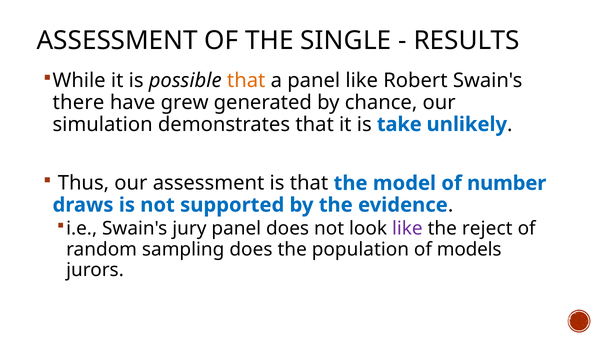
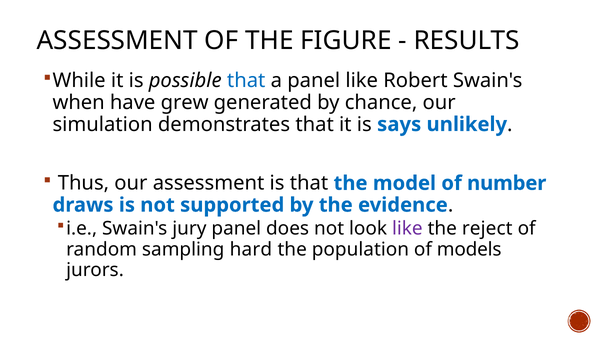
SINGLE: SINGLE -> FIGURE (346, 41)
that colour: orange -> blue (246, 81)
there: there -> when (79, 103)
take: take -> says (399, 125)
sampling does: does -> hard (251, 250)
